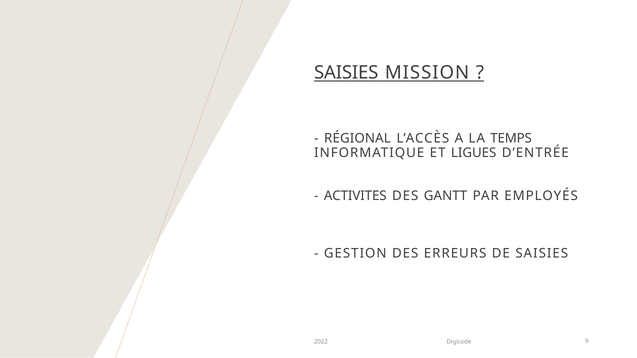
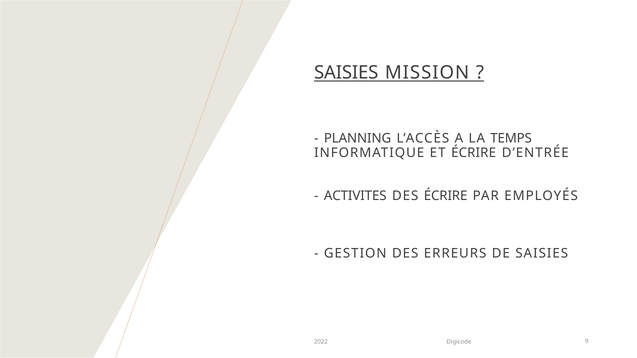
RÉGIONAL: RÉGIONAL -> PLANNING (358, 139)
ET LIGUES: LIGUES -> ÉCRIRE (474, 153)
DES GANTT: GANTT -> ÉCRIRE (446, 196)
